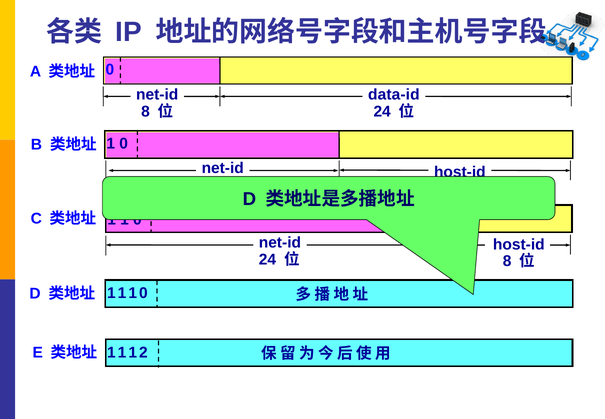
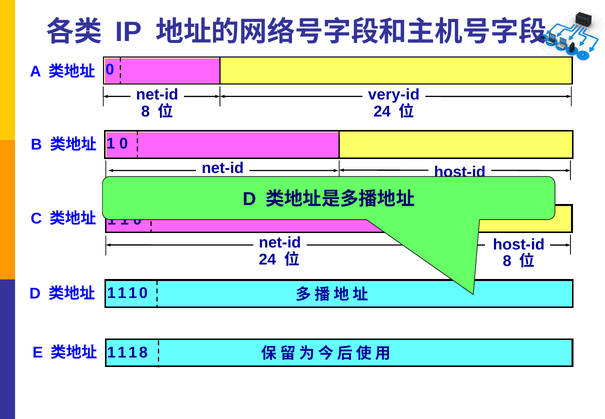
data-id: data-id -> very-id (394, 95)
1 2: 2 -> 8 (143, 352)
